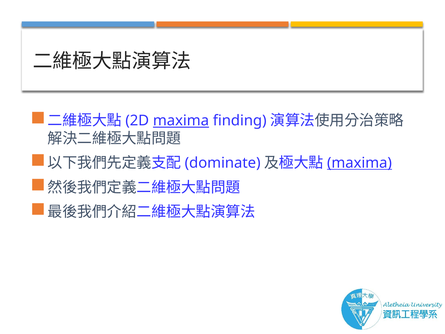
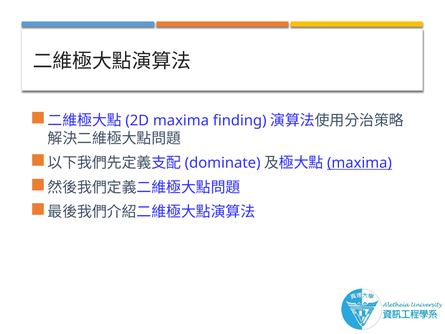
maxima underline: present -> none (181, 121)
